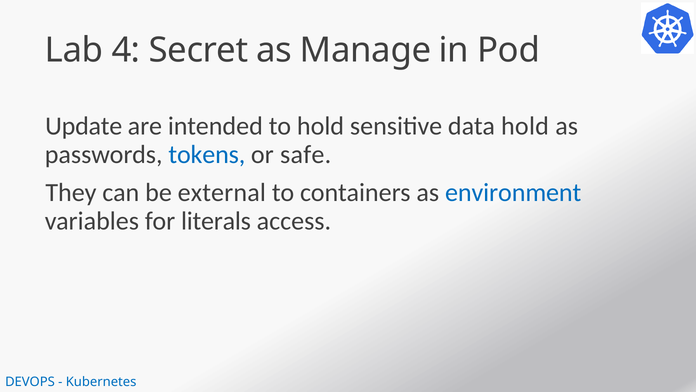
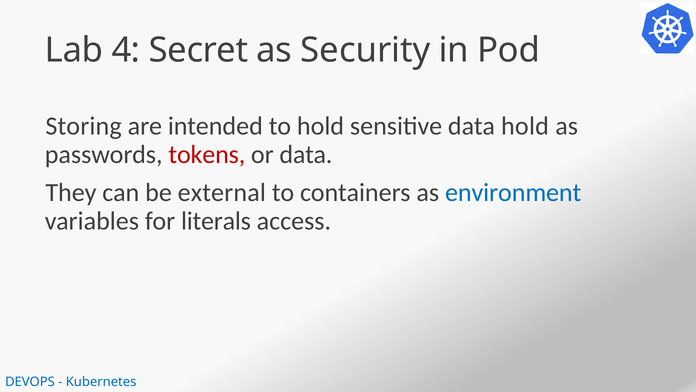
Manage: Manage -> Security (365, 50)
Update: Update -> Storing (84, 126)
tokens colour: blue -> red (207, 154)
or safe: safe -> data (306, 154)
